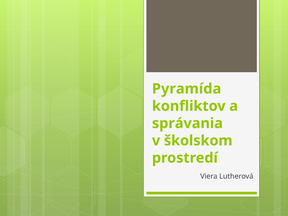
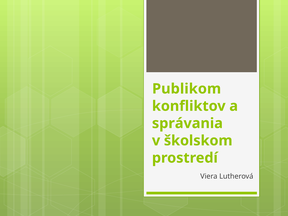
Pyramída: Pyramída -> Publikom (187, 89)
